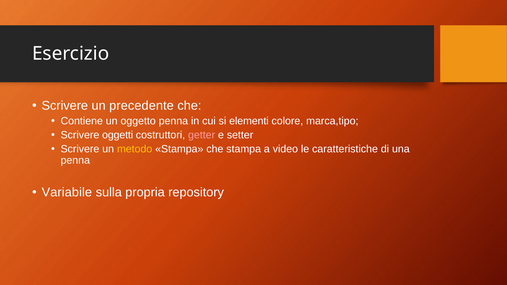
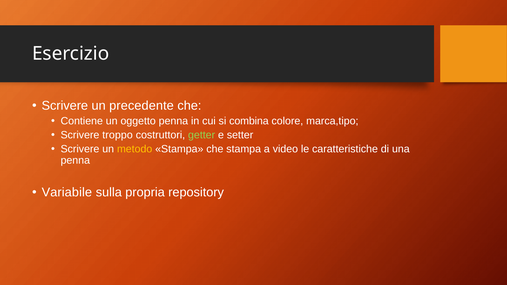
elementi: elementi -> combina (249, 121)
oggetti: oggetti -> troppo (118, 135)
getter colour: pink -> light green (202, 135)
